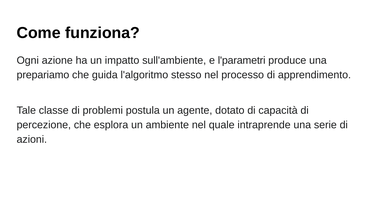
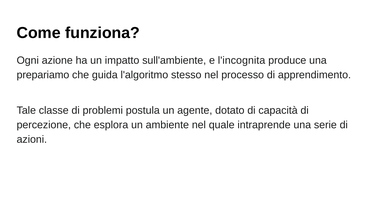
l'parametri: l'parametri -> l'incognita (242, 60)
